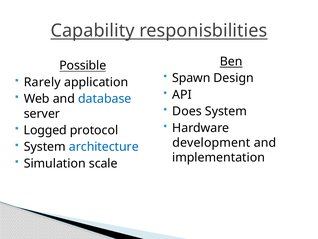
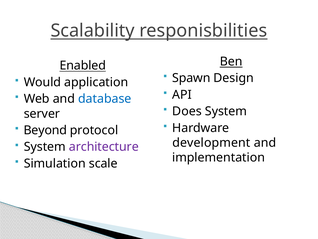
Capability: Capability -> Scalability (93, 31)
Possible: Possible -> Enabled (83, 65)
Rarely: Rarely -> Would (42, 82)
Logged: Logged -> Beyond (45, 130)
architecture colour: blue -> purple (104, 147)
